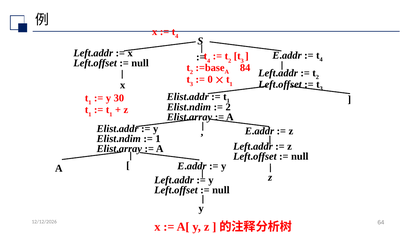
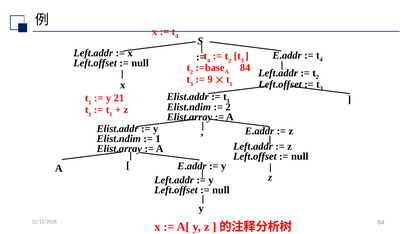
0: 0 -> 9 (210, 79)
30: 30 -> 21 (119, 98)
